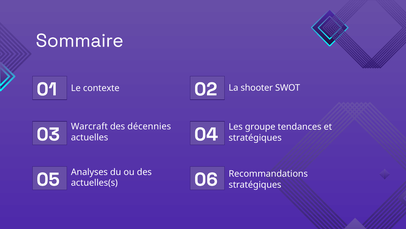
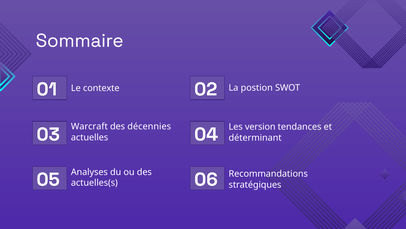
shooter: shooter -> postion (257, 88)
groupe: groupe -> version (260, 127)
stratégiques: stratégiques -> déterminant (255, 137)
